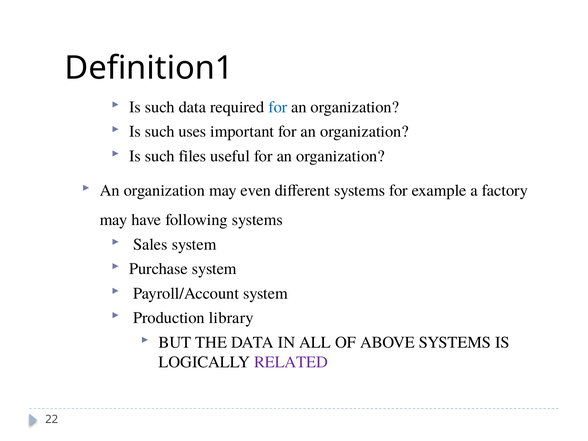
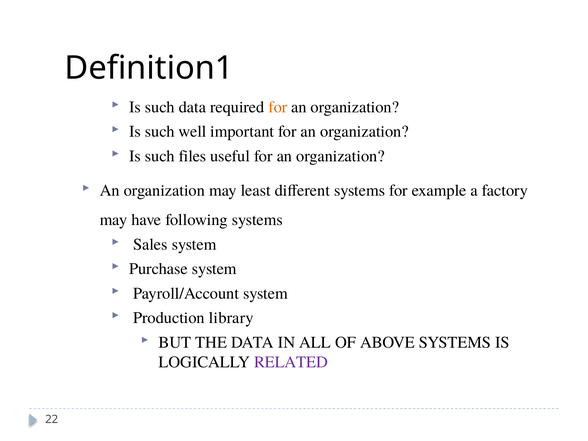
for colour: blue -> orange (278, 107)
uses: uses -> well (192, 132)
even: even -> least (256, 190)
